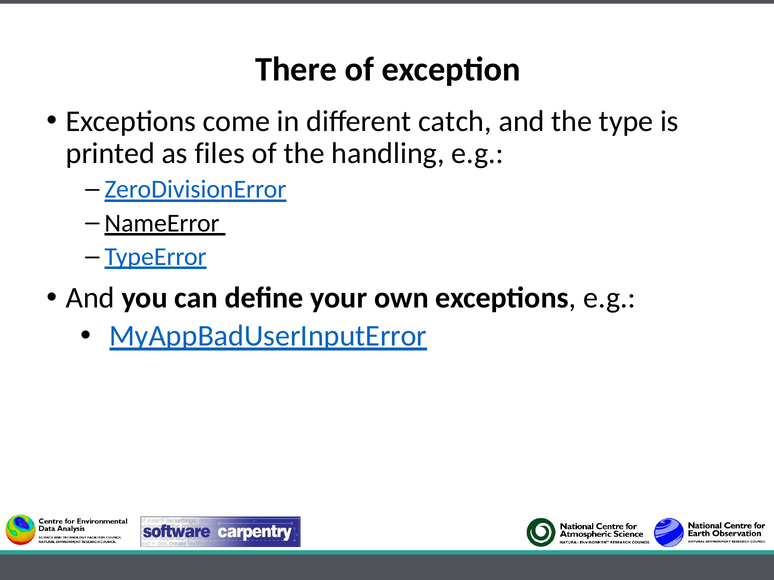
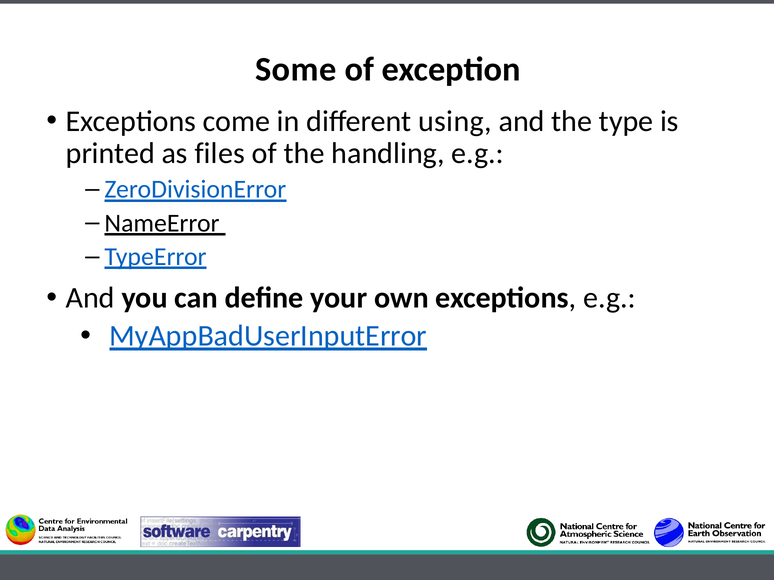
There: There -> Some (296, 69)
catch: catch -> using (455, 121)
